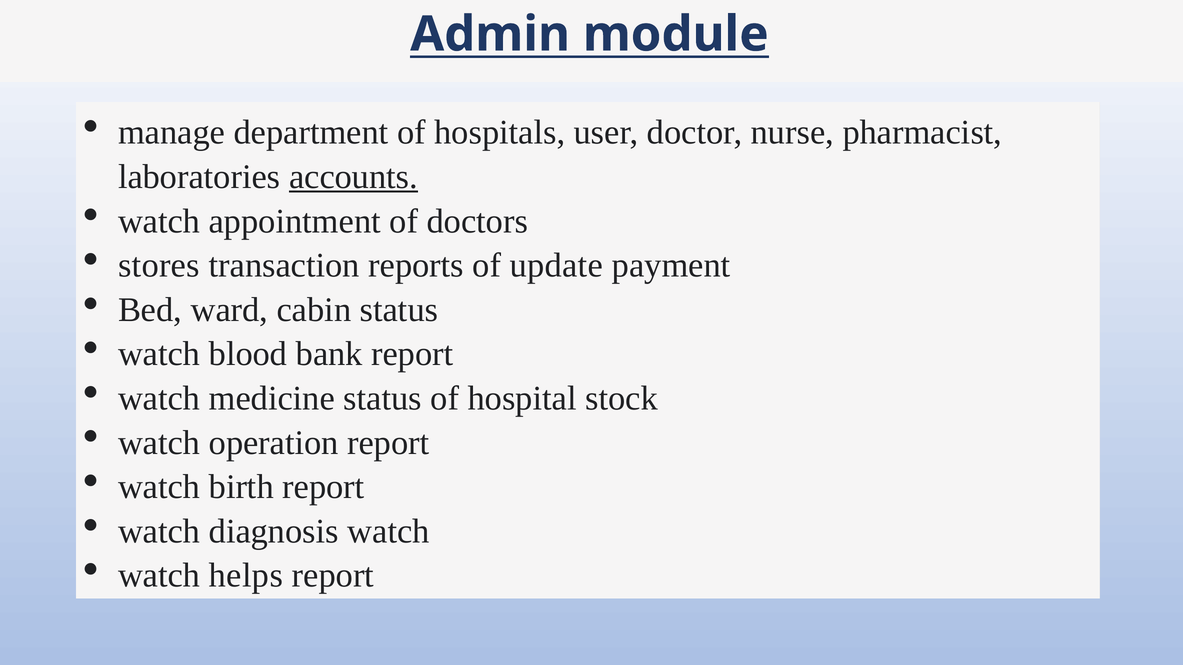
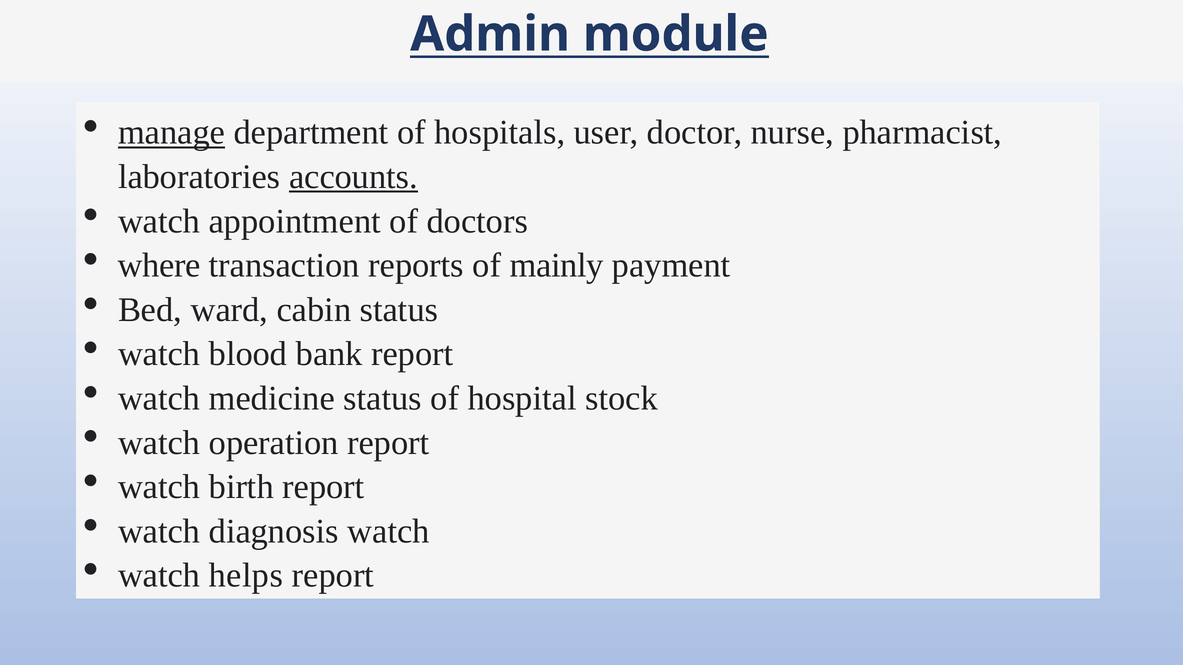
manage underline: none -> present (172, 133)
stores: stores -> where (159, 266)
update: update -> mainly (557, 266)
